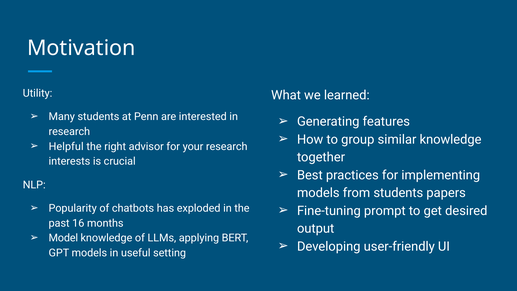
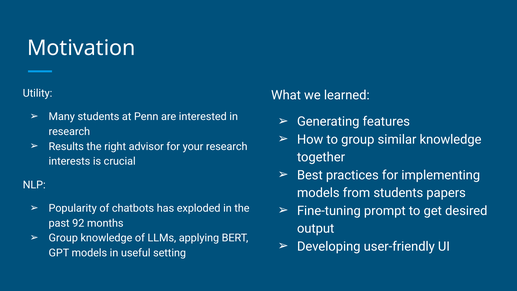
Helpful: Helpful -> Results (66, 146)
16: 16 -> 92 (78, 223)
Model: Model -> Group (63, 238)
